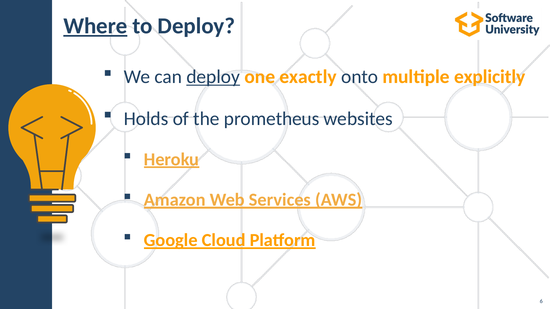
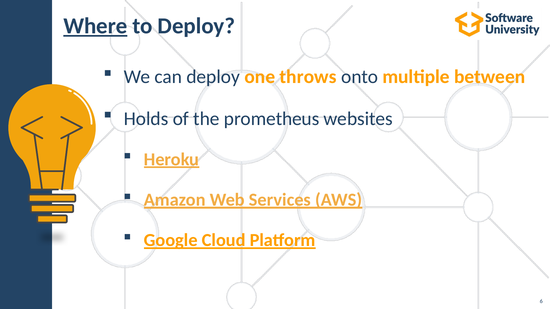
deploy underline: present -> none (213, 77)
exactly: exactly -> throws (308, 77)
explicitly: explicitly -> between (490, 77)
